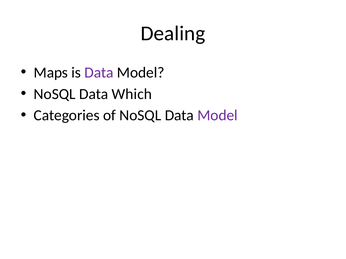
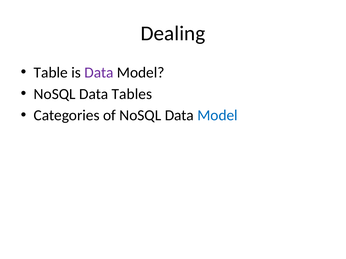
Maps: Maps -> Table (51, 73)
Which: Which -> Tables (132, 94)
Model colour: purple -> blue (218, 116)
